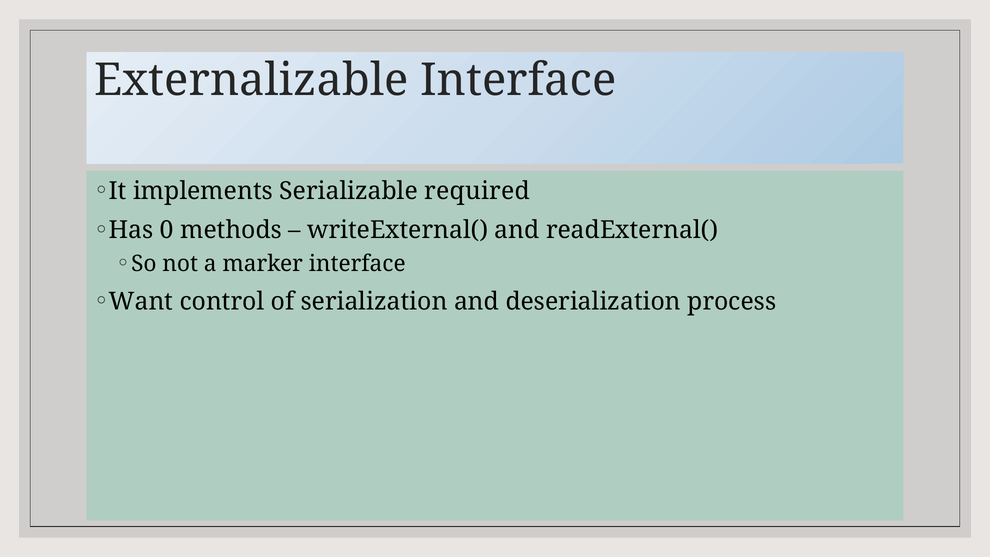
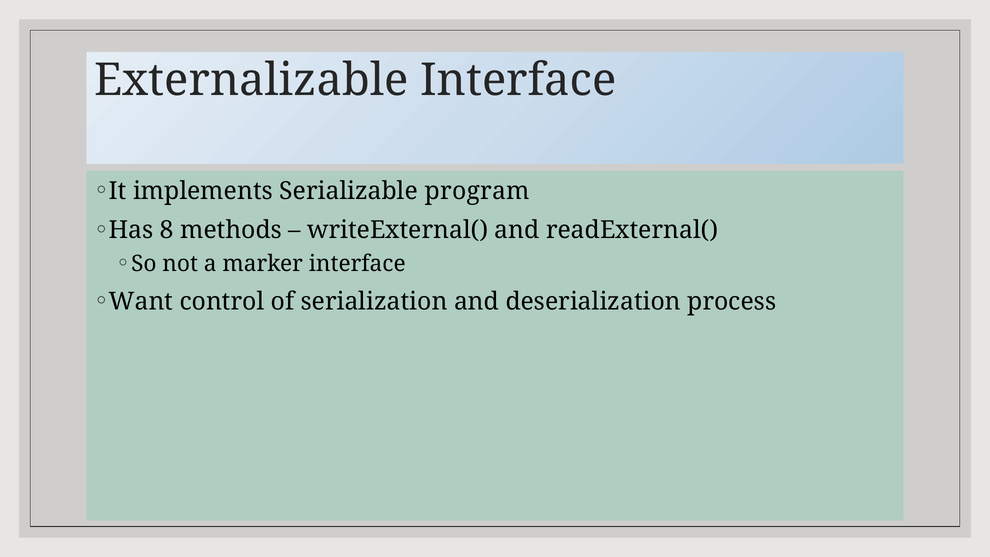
required: required -> program (477, 191)
0: 0 -> 8 (167, 230)
